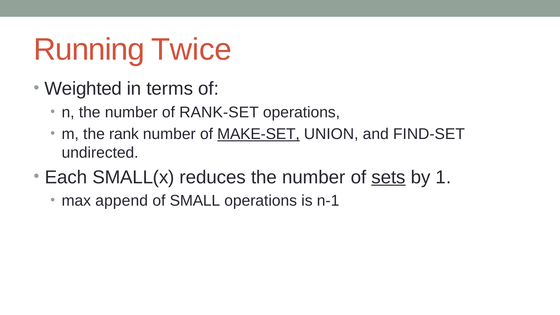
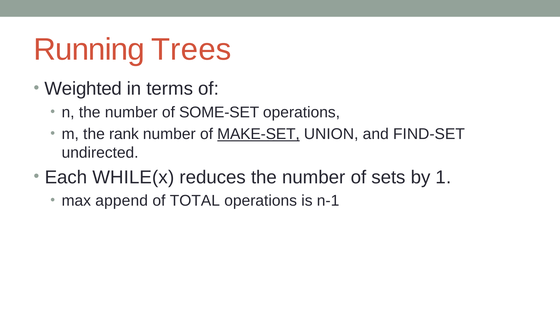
Twice: Twice -> Trees (191, 49)
RANK-SET: RANK-SET -> SOME-SET (219, 112)
SMALL(x: SMALL(x -> WHILE(x (133, 177)
sets underline: present -> none (389, 177)
SMALL: SMALL -> TOTAL (195, 201)
